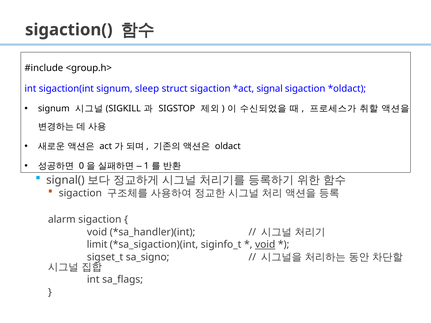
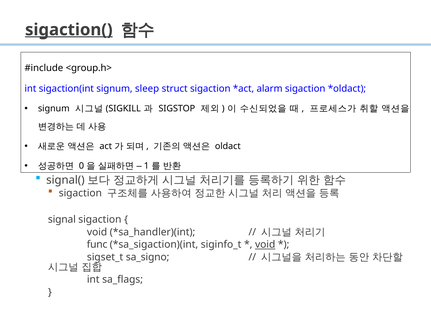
sigaction( underline: none -> present (69, 30)
signal: signal -> alarm (270, 89)
alarm: alarm -> signal (62, 220)
limit: limit -> func (97, 245)
